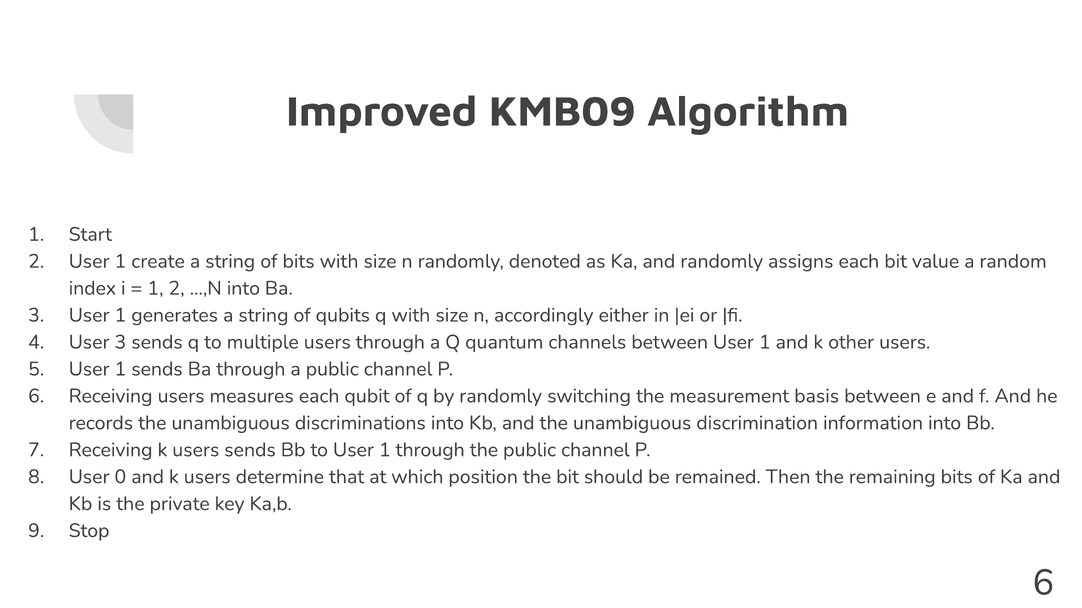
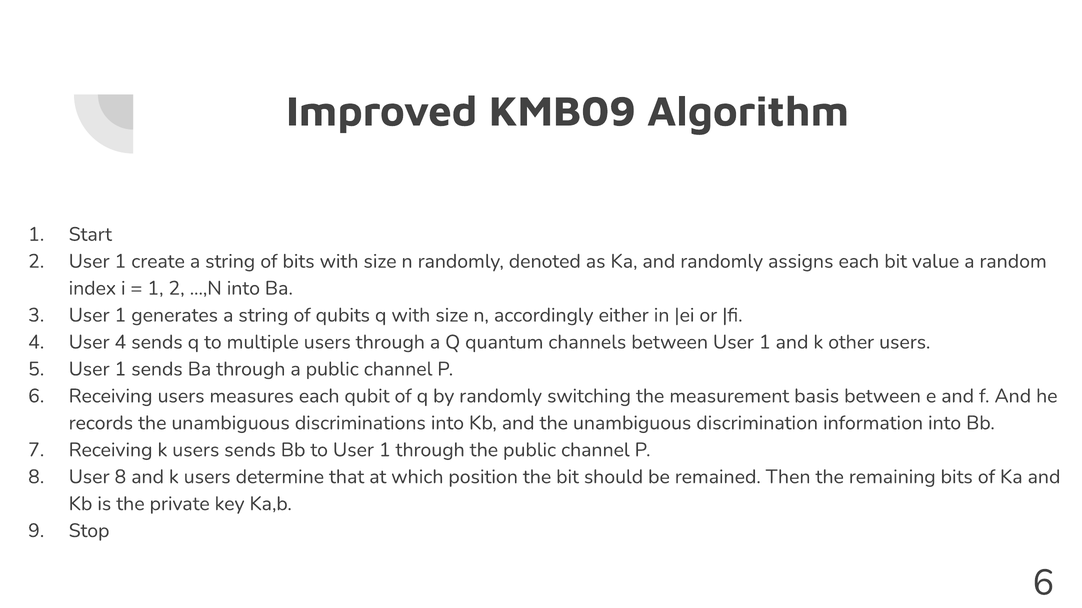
User 3: 3 -> 4 (120, 342)
User 0: 0 -> 8 (120, 477)
